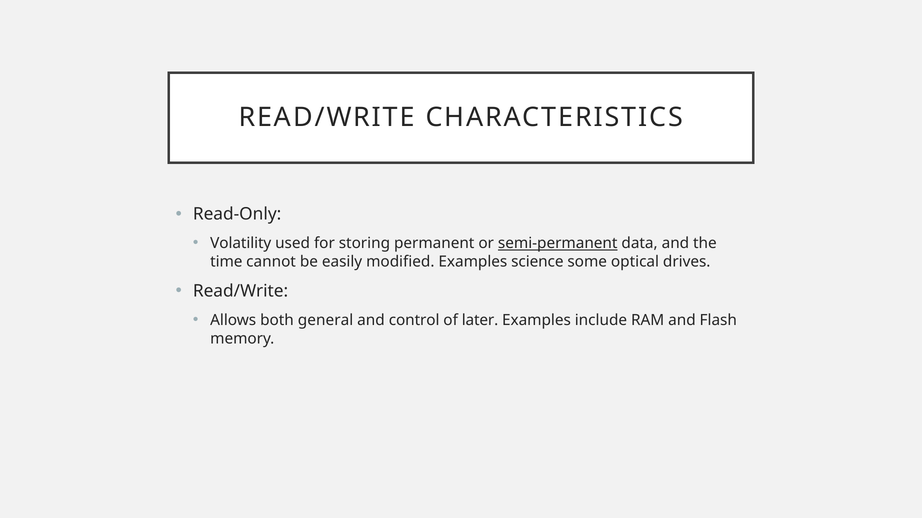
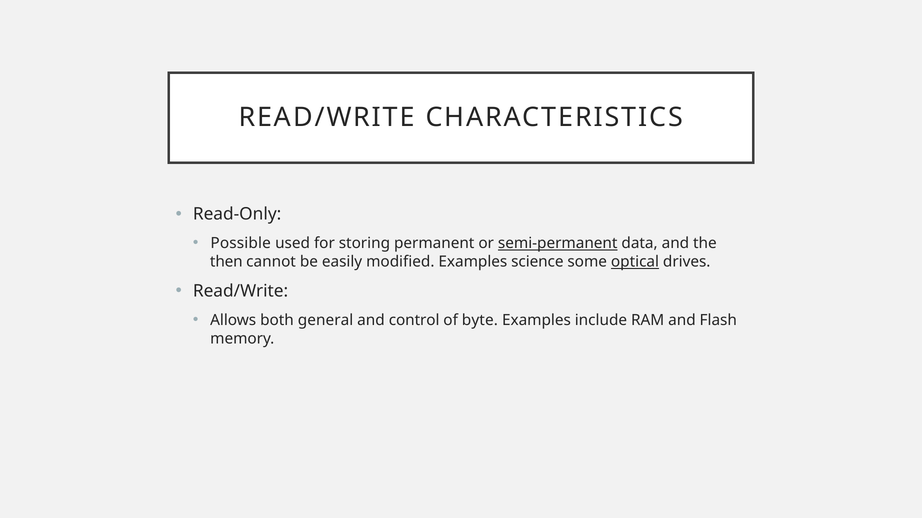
Volatility: Volatility -> Possible (241, 244)
time: time -> then (226, 262)
optical underline: none -> present (635, 262)
later: later -> byte (480, 320)
